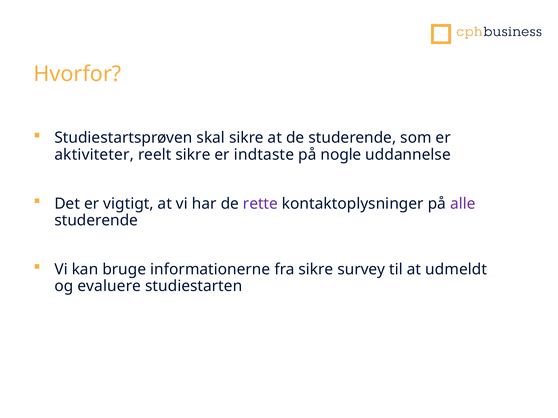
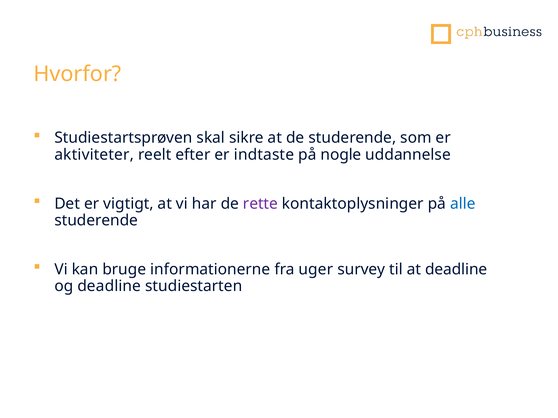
reelt sikre: sikre -> efter (193, 155)
alle colour: purple -> blue (463, 204)
fra sikre: sikre -> uger (316, 270)
at udmeldt: udmeldt -> deadline (456, 270)
og evaluere: evaluere -> deadline (109, 286)
